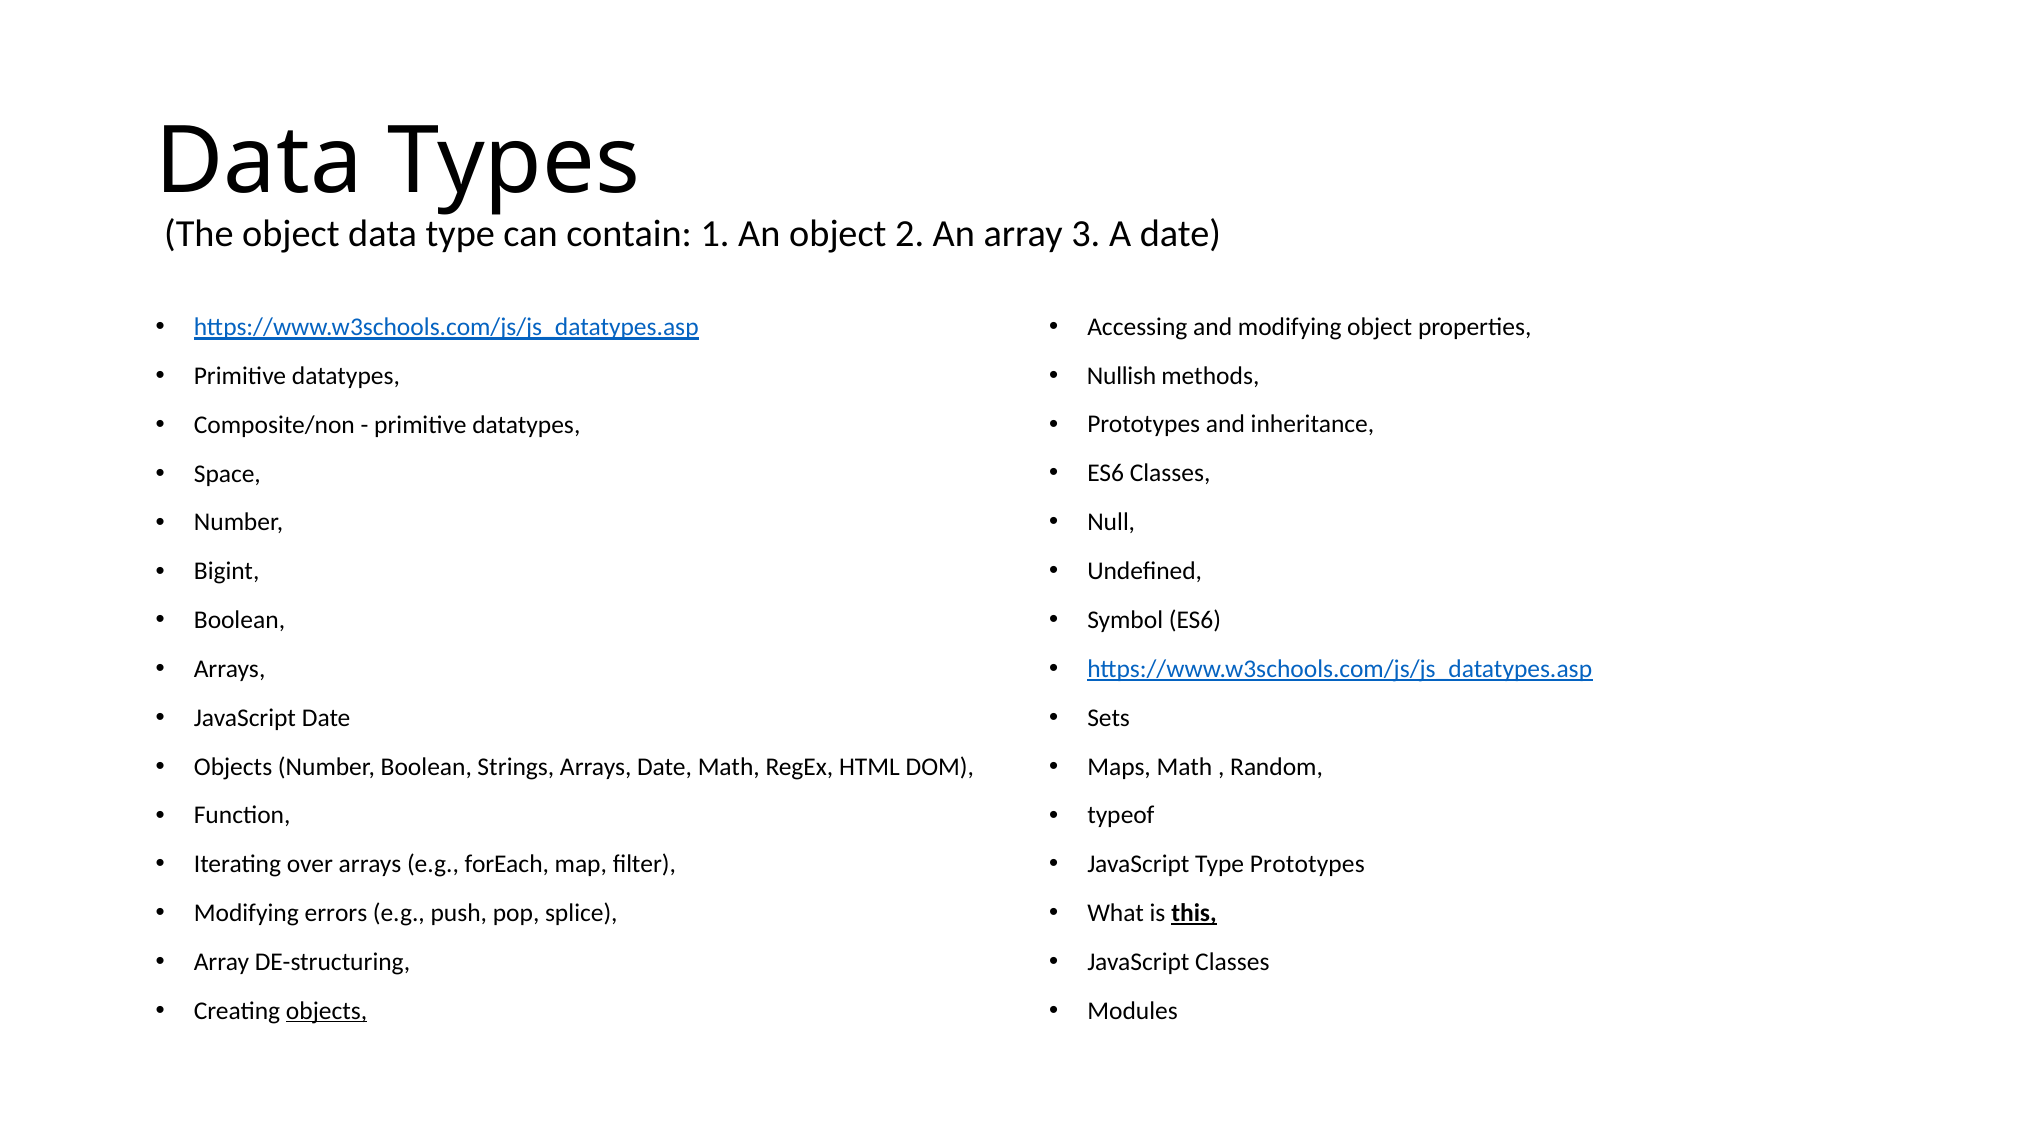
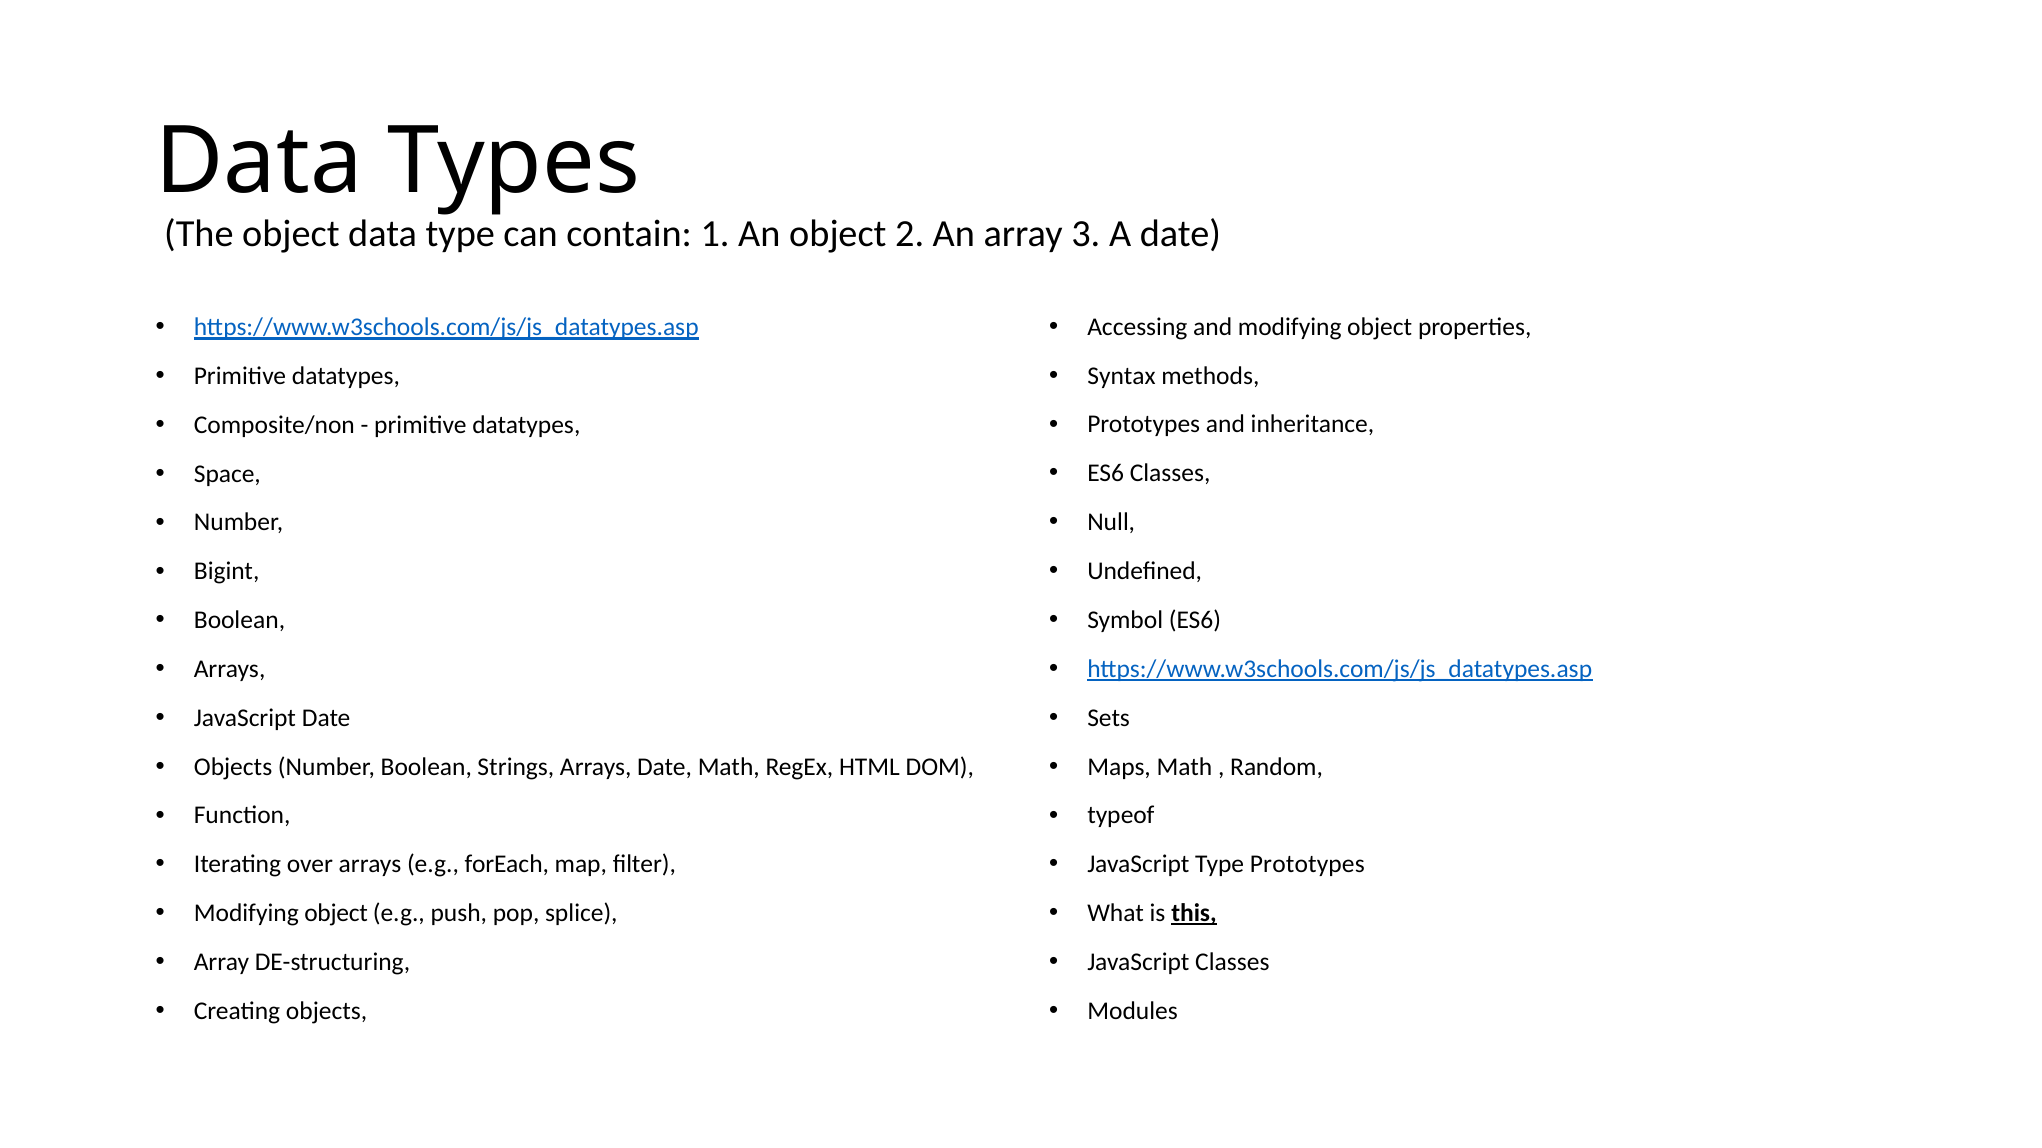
Nullish: Nullish -> Syntax (1121, 376)
errors: errors -> object (336, 914)
objects underline: present -> none (327, 1011)
